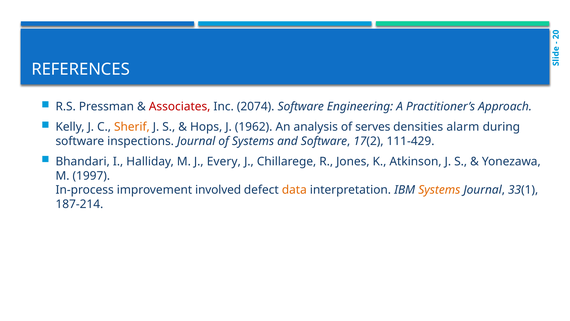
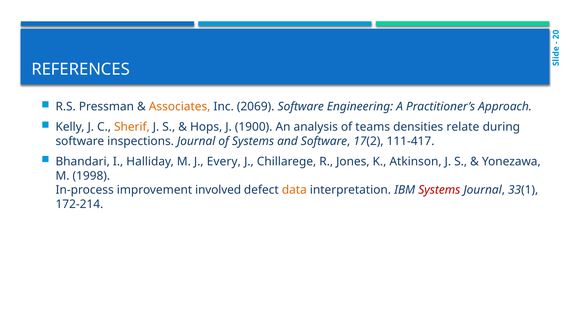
Associates colour: red -> orange (180, 107)
2074: 2074 -> 2069 (256, 107)
1962: 1962 -> 1900 (254, 127)
serves: serves -> teams (373, 127)
alarm: alarm -> relate (463, 127)
111-429: 111-429 -> 111-417 (411, 141)
1997: 1997 -> 1998 (91, 176)
Systems colour: orange -> red (439, 190)
187-214: 187-214 -> 172-214 (79, 204)
